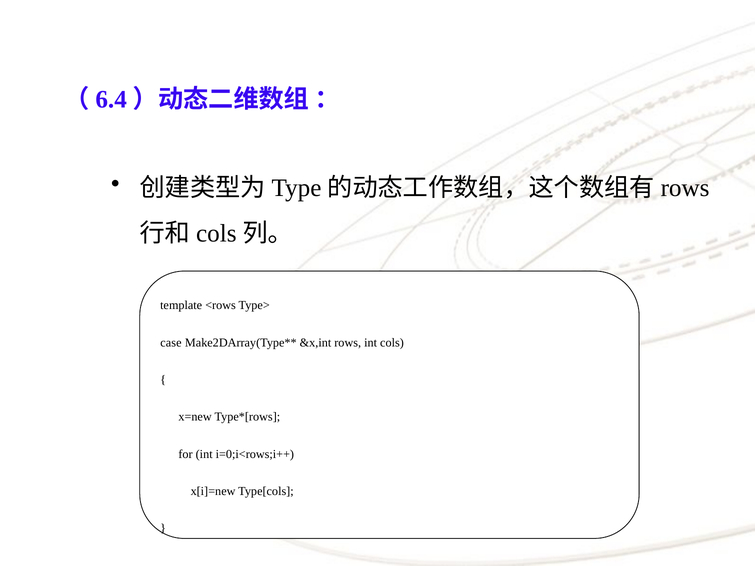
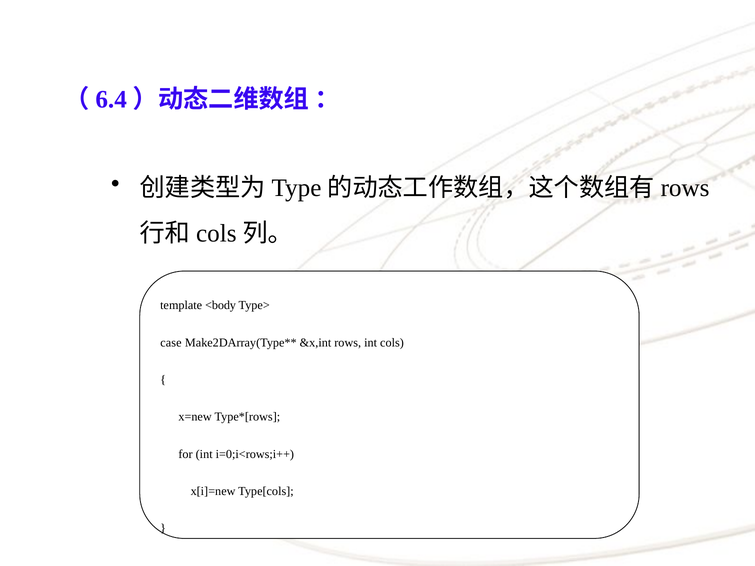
<rows: <rows -> <body (221, 306)
